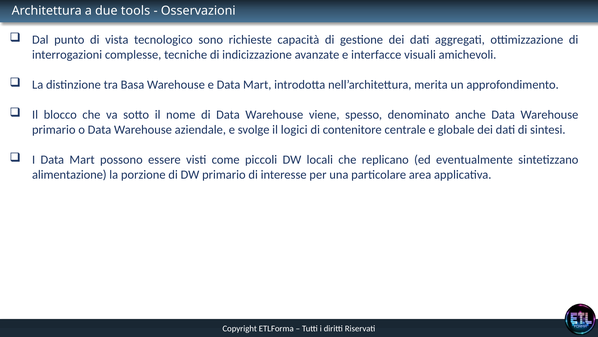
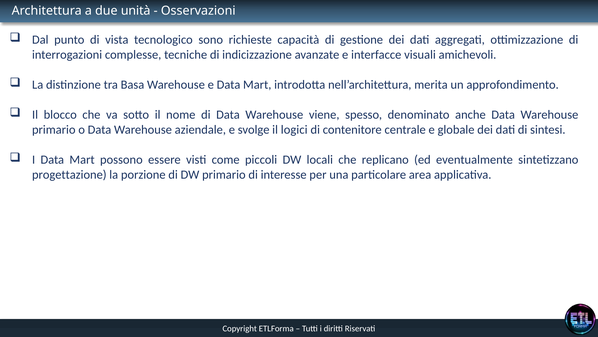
tools: tools -> unità (136, 11)
alimentazione: alimentazione -> progettazione (69, 174)
